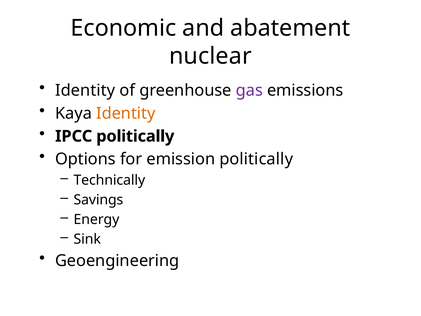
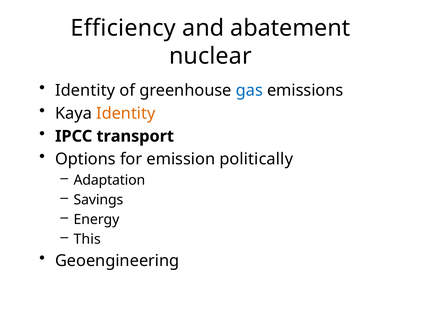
Economic: Economic -> Efficiency (123, 28)
gas colour: purple -> blue (249, 90)
IPCC politically: politically -> transport (135, 136)
Technically: Technically -> Adaptation (109, 180)
Sink: Sink -> This (87, 239)
